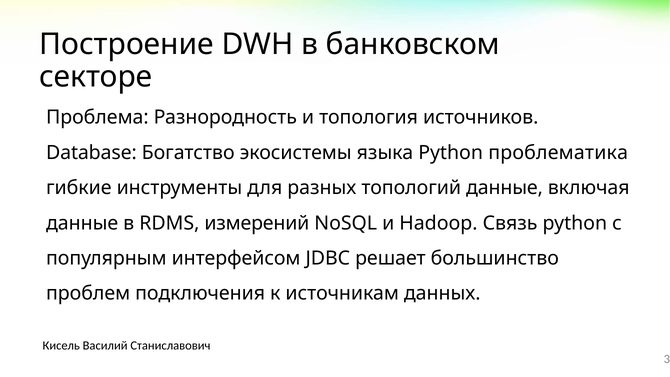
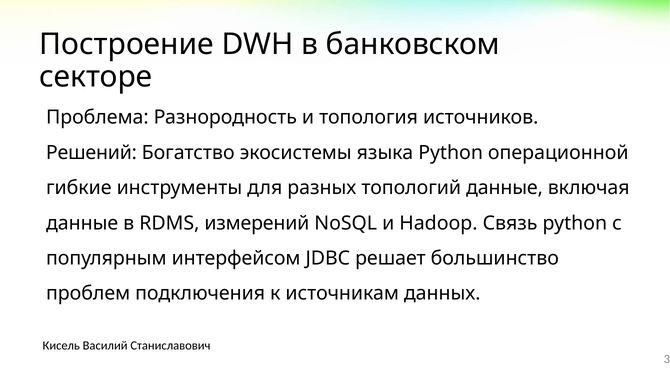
Database: Database -> Решений (91, 153)
проблематика: проблематика -> операционной (558, 153)
